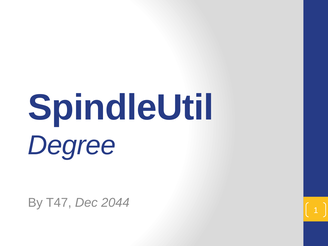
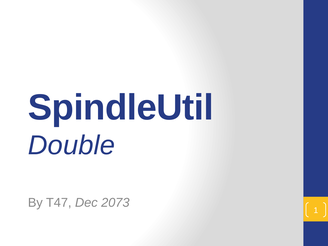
Degree: Degree -> Double (72, 145)
2044: 2044 -> 2073 (115, 203)
